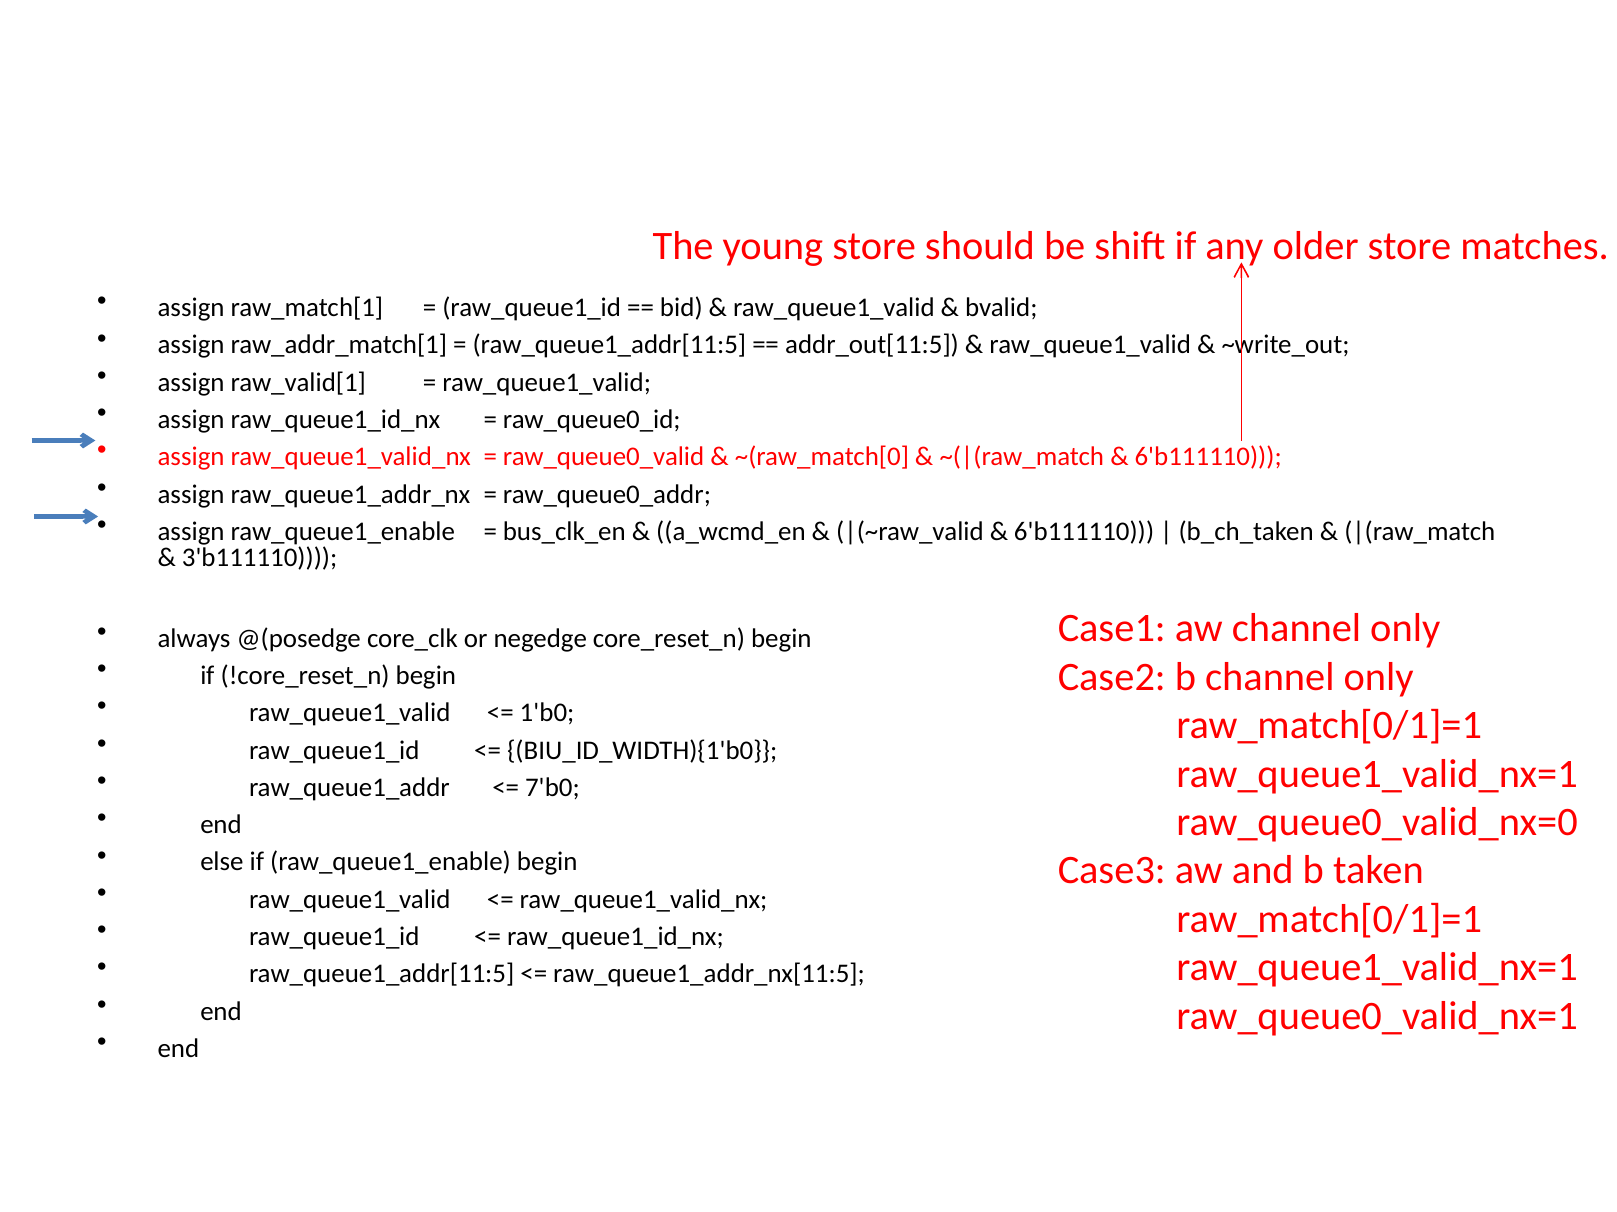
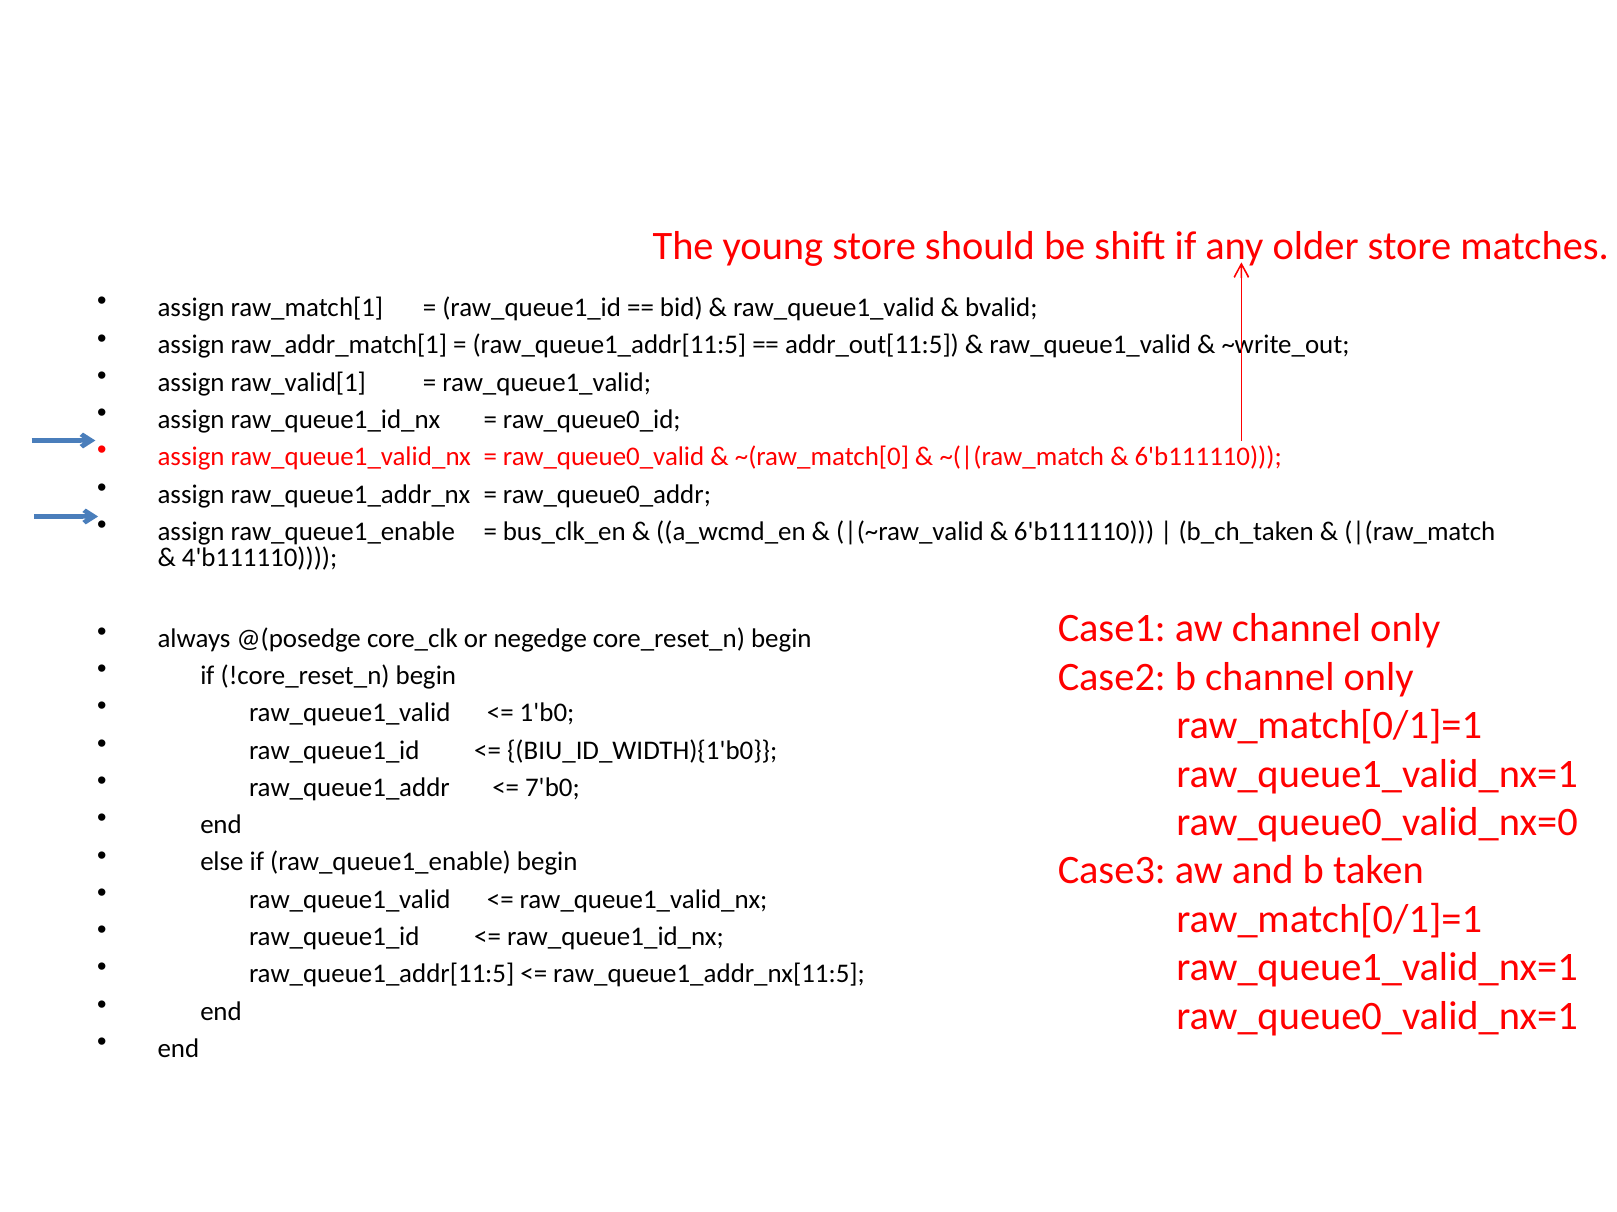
3'b111110: 3'b111110 -> 4'b111110 (260, 558)
